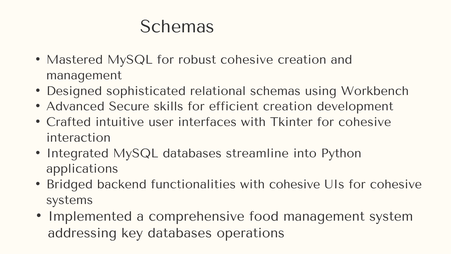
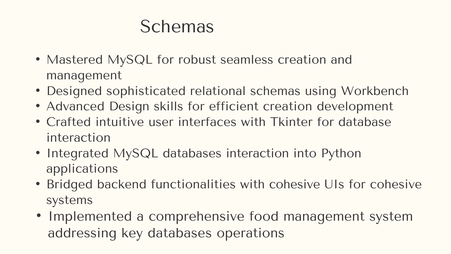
robust cohesive: cohesive -> seamless (247, 60)
Secure: Secure -> Design (129, 106)
Tkinter for cohesive: cohesive -> database (365, 122)
databases streamline: streamline -> interaction (257, 153)
